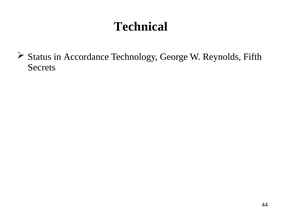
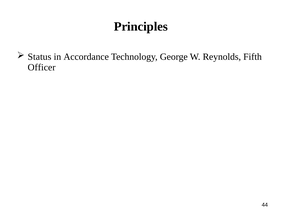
Technical: Technical -> Principles (141, 26)
Secrets: Secrets -> Officer (42, 67)
